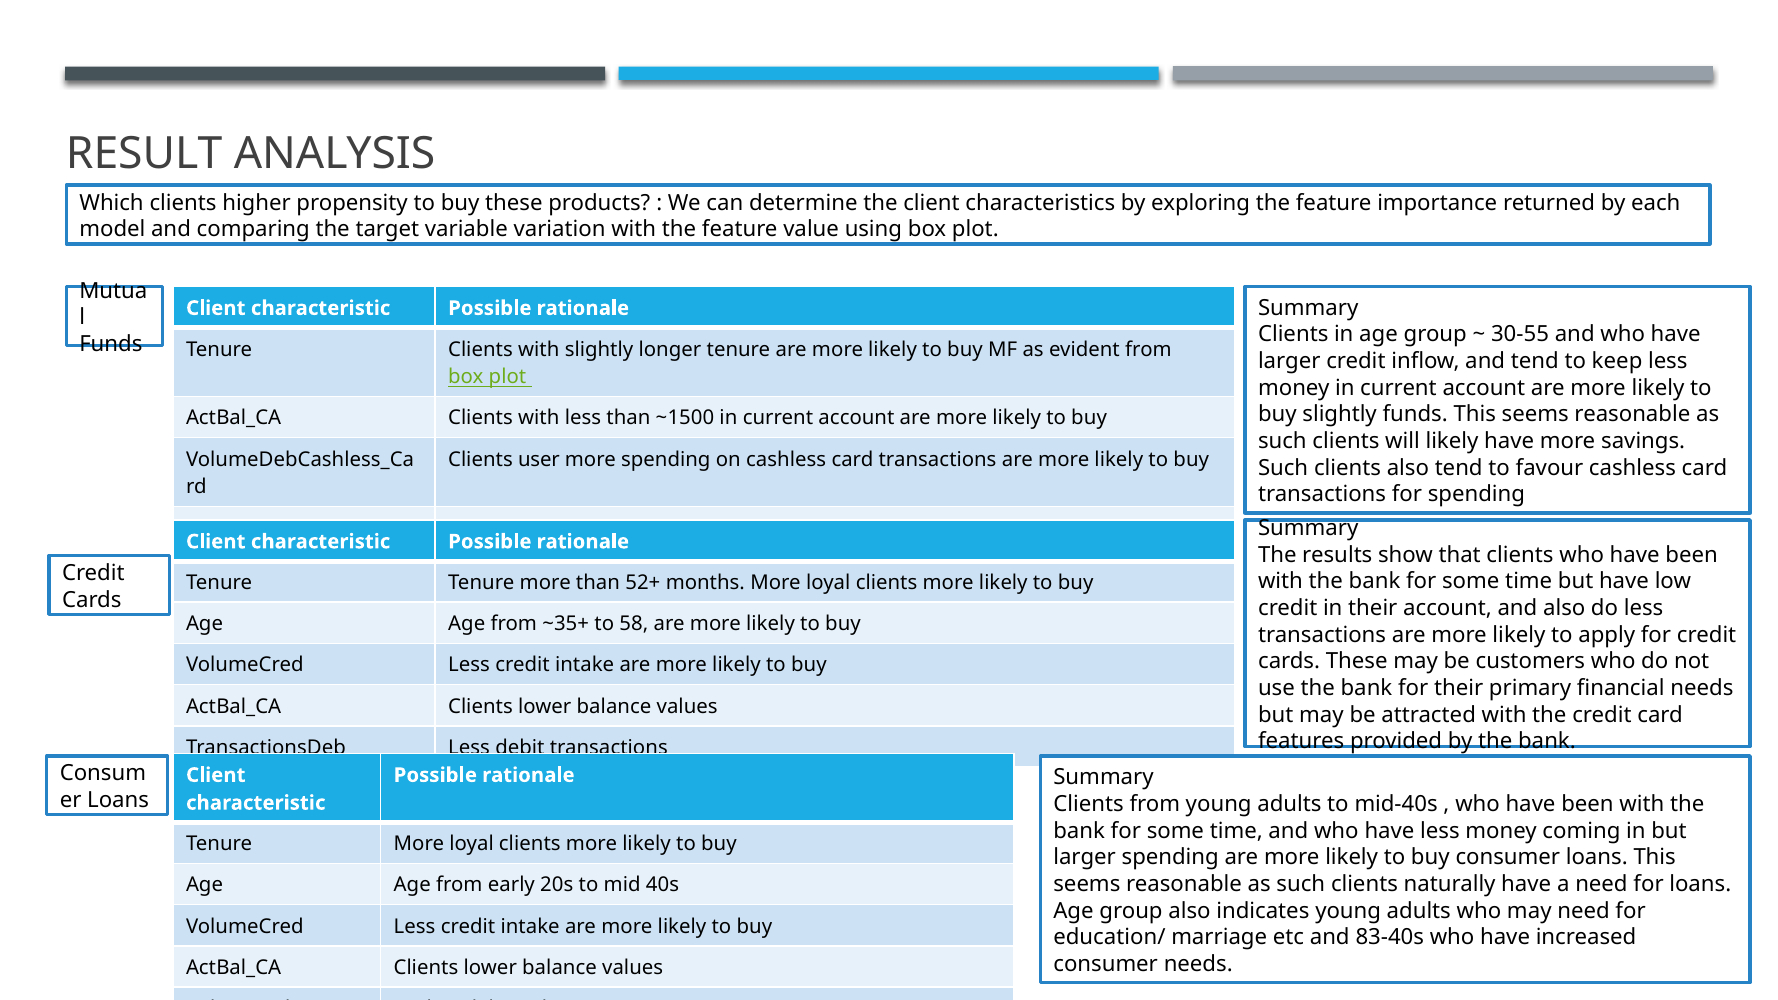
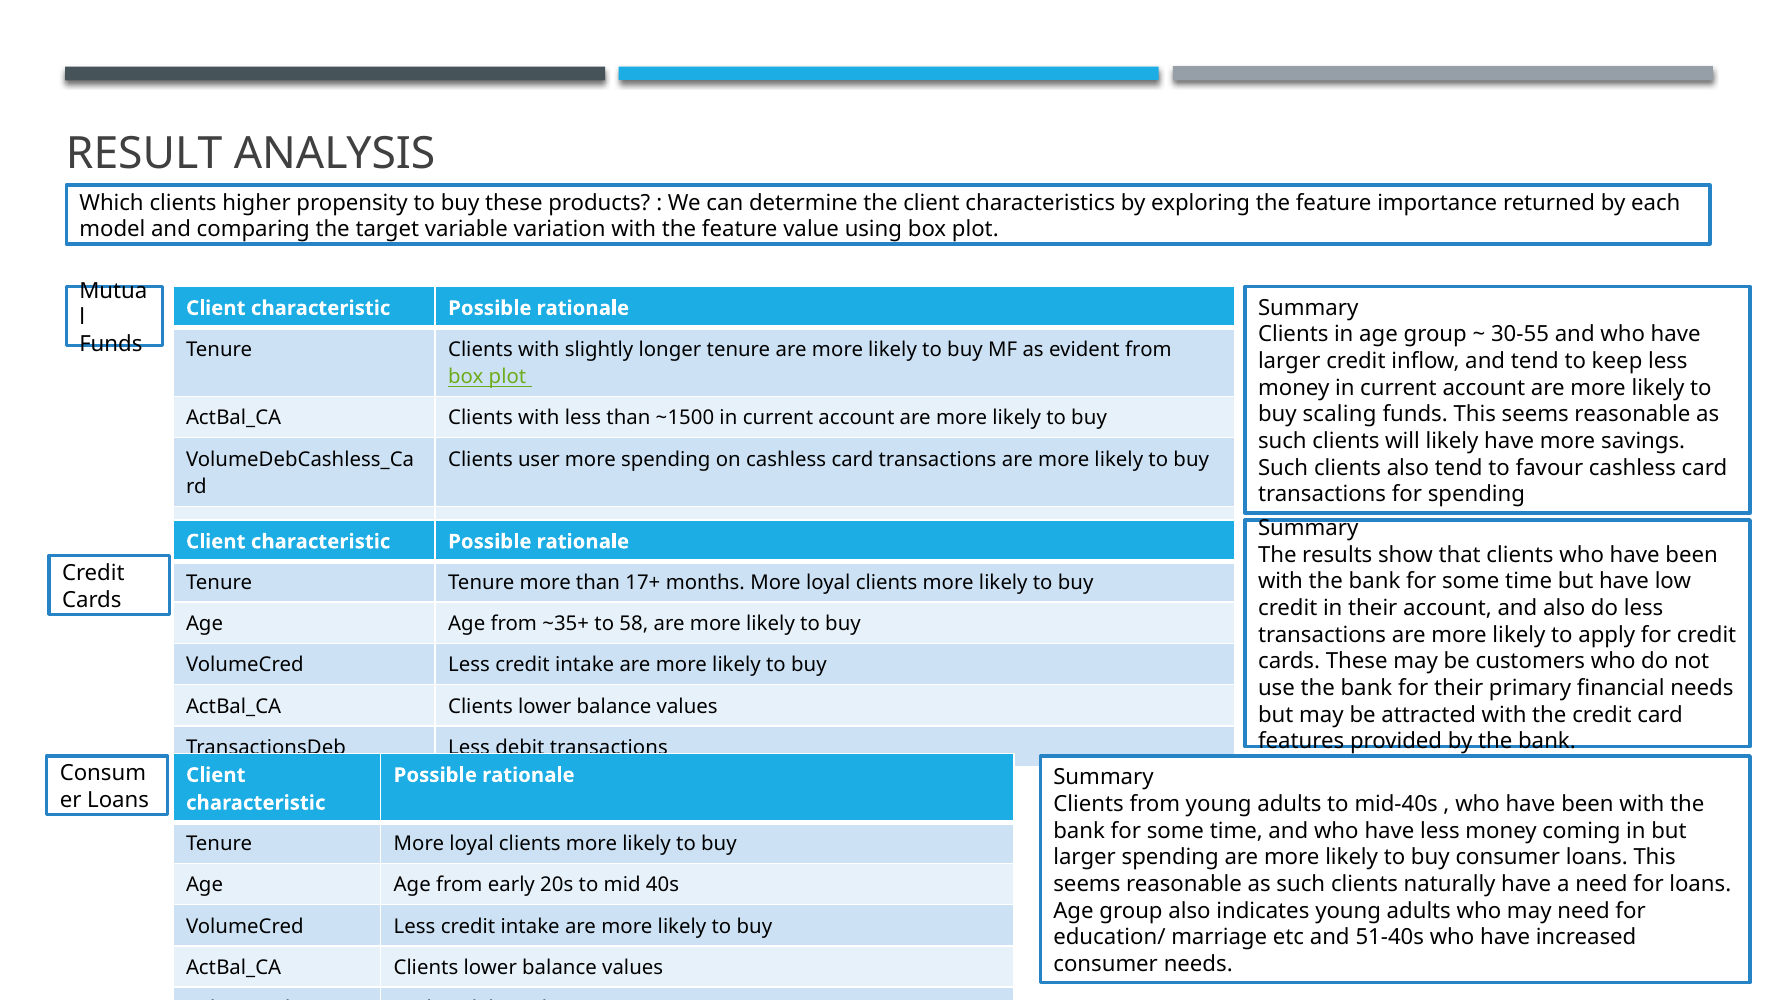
buy slightly: slightly -> scaling (1340, 415)
52+: 52+ -> 17+ (643, 583)
83-40s: 83-40s -> 51-40s (1390, 938)
